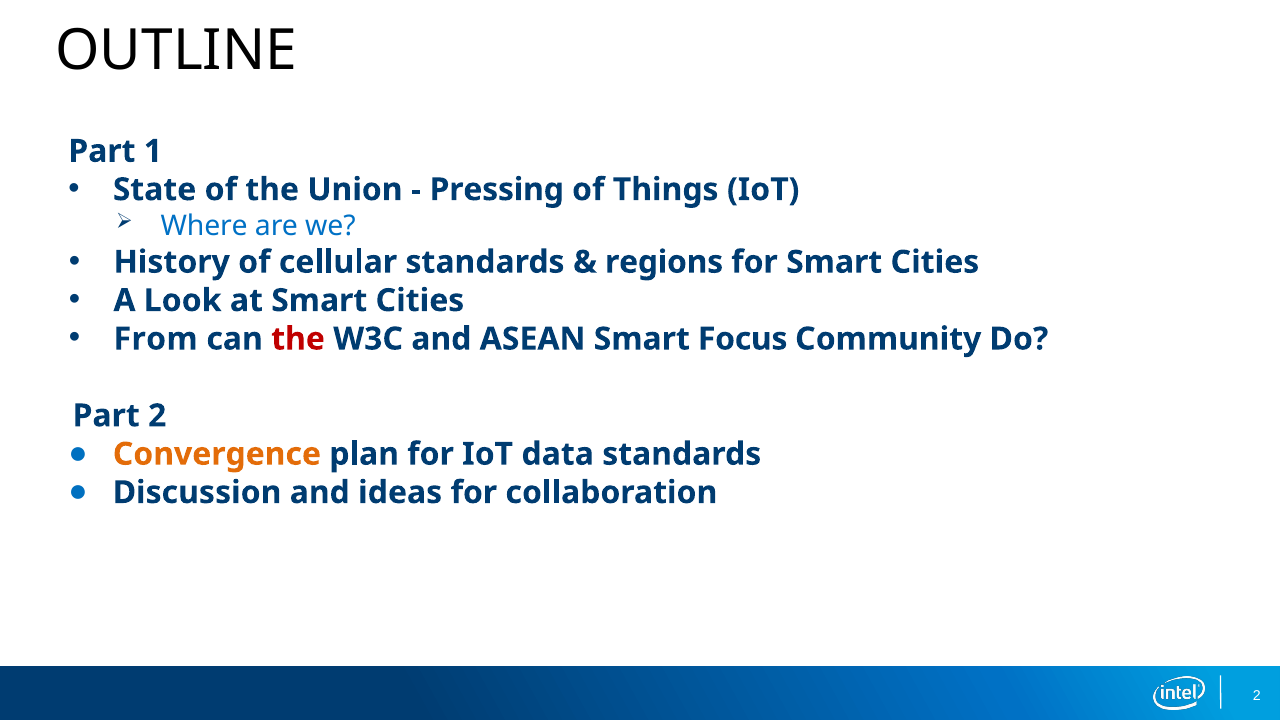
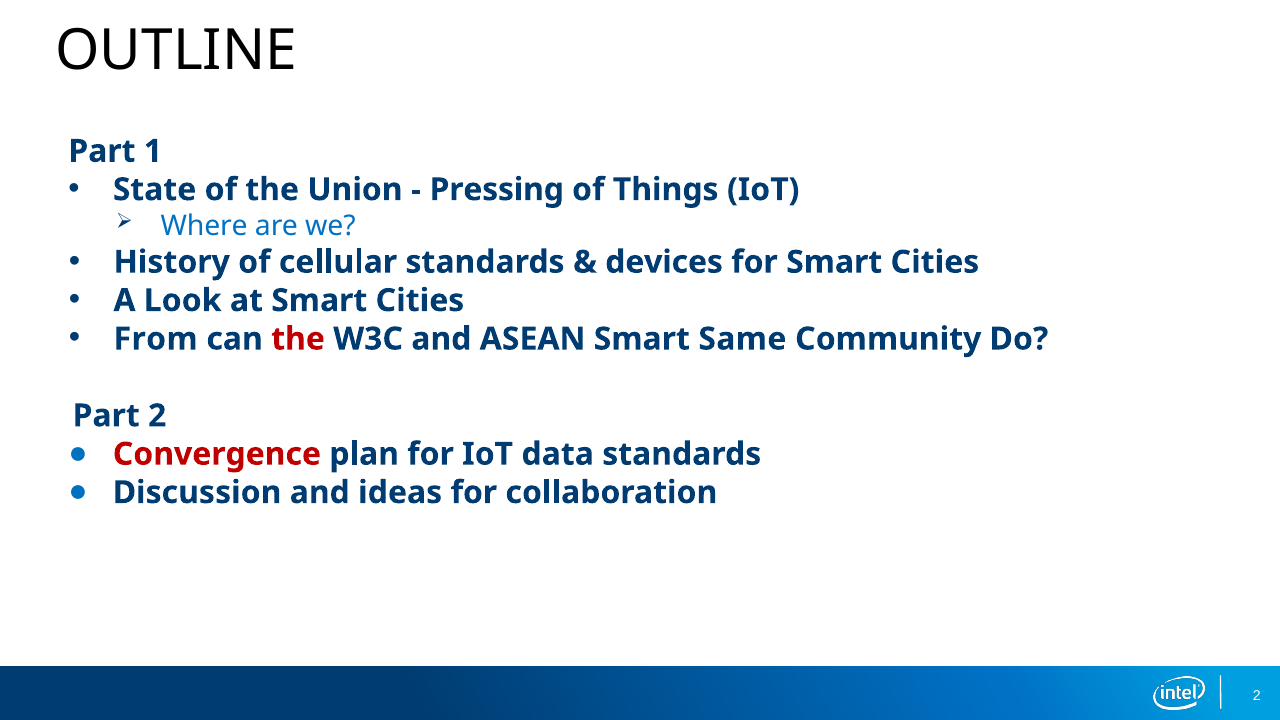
regions: regions -> devices (664, 262)
Focus: Focus -> Same (742, 339)
Convergence colour: orange -> red (217, 454)
